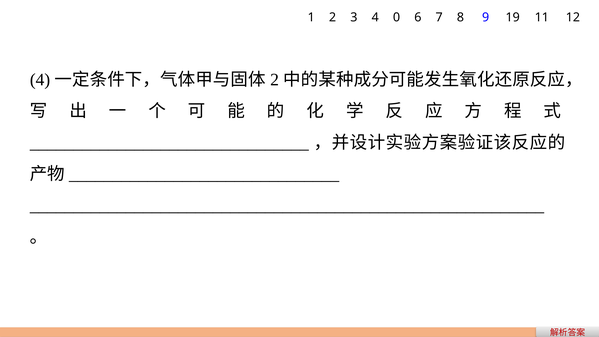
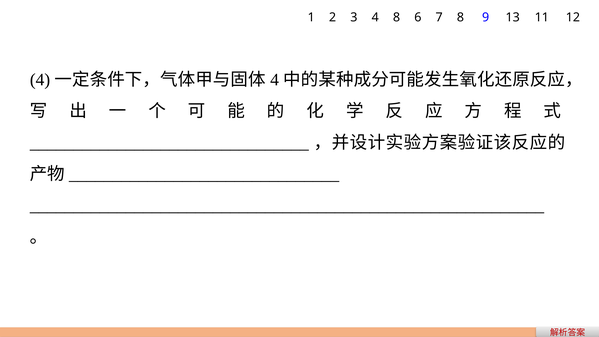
4 0: 0 -> 8 (397, 17)
19: 19 -> 13 (513, 17)
2: 2 -> 4 (275, 80)
